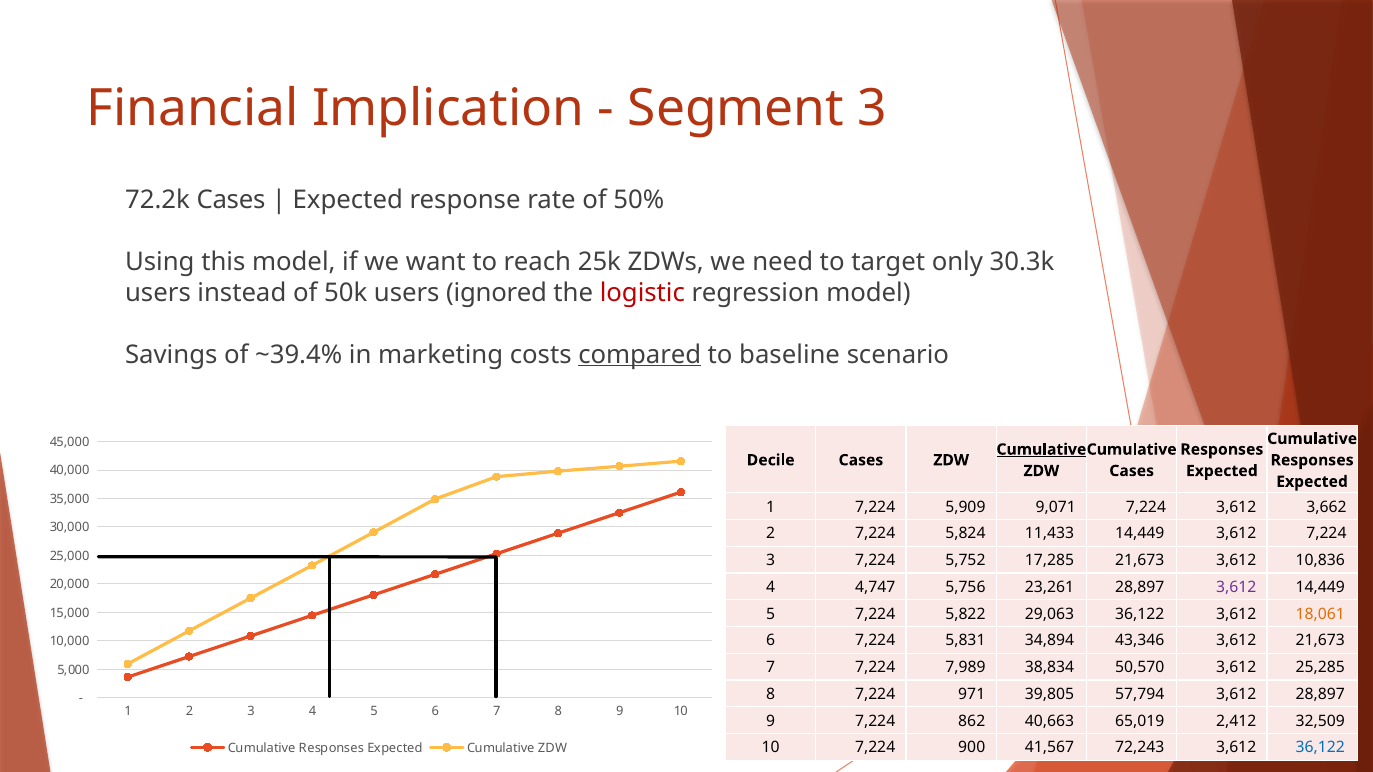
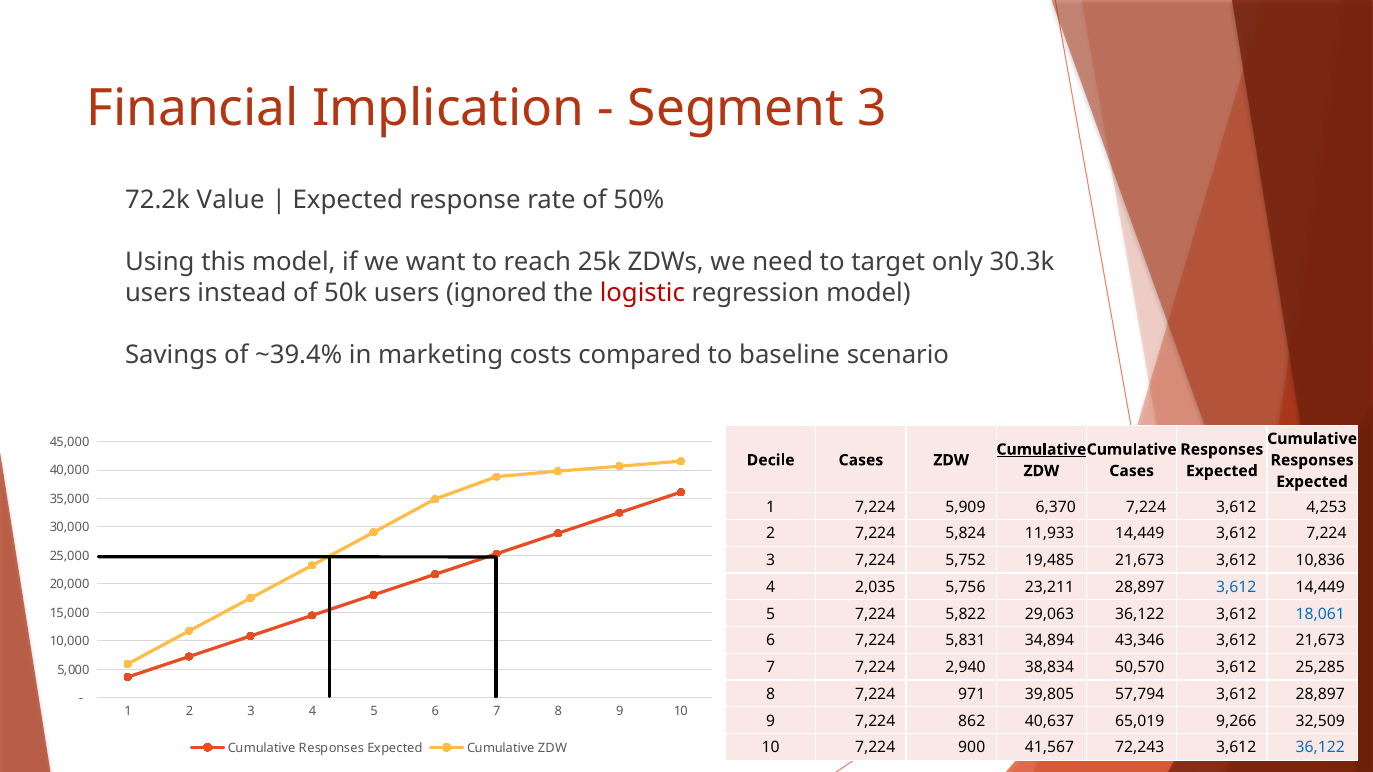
72.2k Cases: Cases -> Value (231, 200)
compared underline: present -> none (640, 355)
9,071: 9,071 -> 6,370 (1056, 507)
3,662: 3,662 -> 4,253 (1326, 507)
11,433: 11,433 -> 11,933 (1050, 534)
17,285: 17,285 -> 19,485 (1050, 561)
4,747: 4,747 -> 2,035 (875, 587)
23,261: 23,261 -> 23,211 (1050, 587)
3,612 colour: purple -> blue (1236, 587)
18,061 colour: orange -> blue (1320, 614)
7,989: 7,989 -> 2,940 (965, 668)
40,663: 40,663 -> 40,637 (1050, 721)
2,412: 2,412 -> 9,266 (1236, 721)
